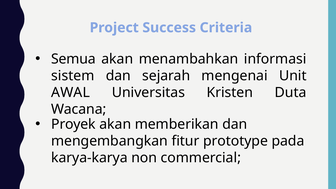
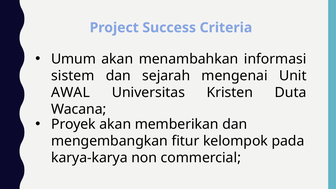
Semua: Semua -> Umum (73, 59)
prototype: prototype -> kelompok (235, 141)
